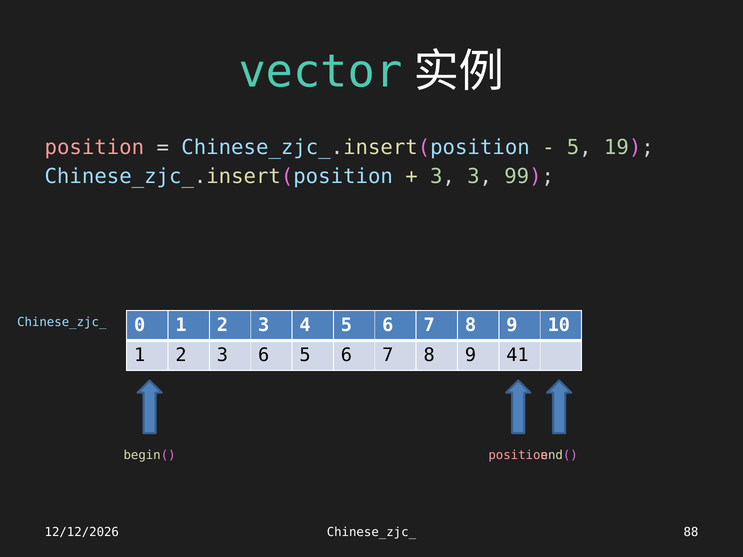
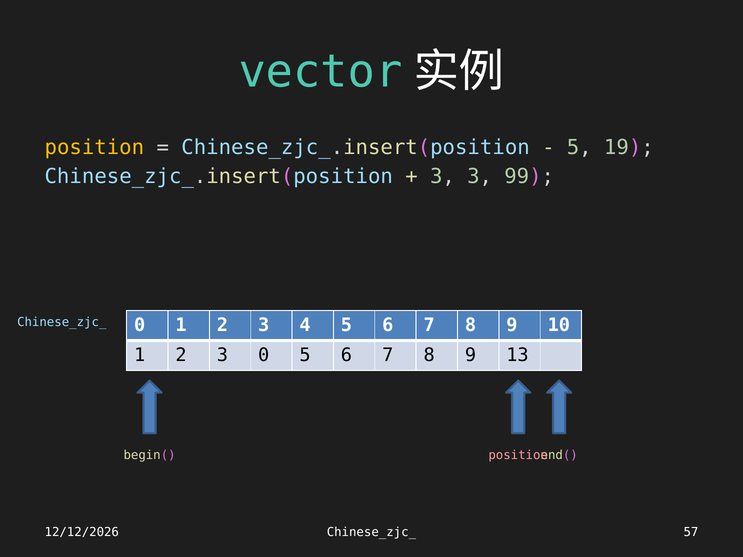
position colour: pink -> yellow (94, 148)
3 6: 6 -> 0 (264, 355)
41: 41 -> 13 (517, 355)
88: 88 -> 57 (691, 532)
